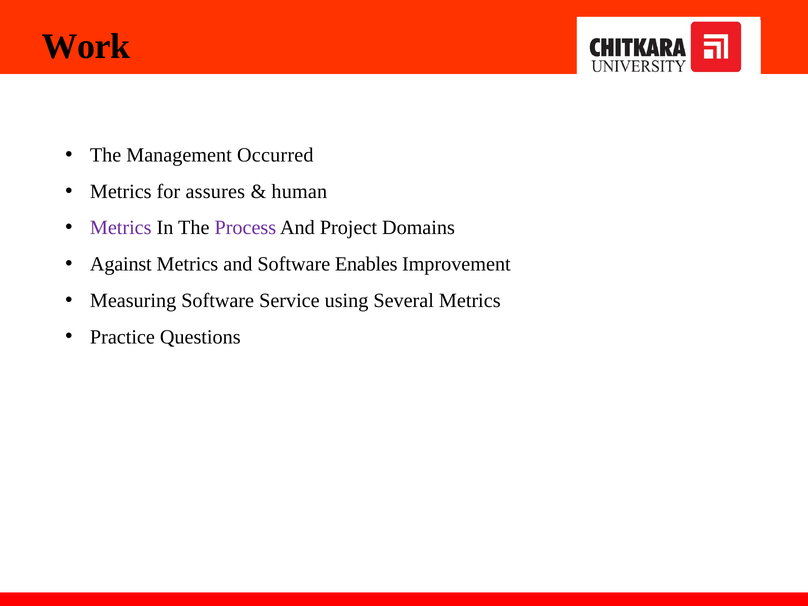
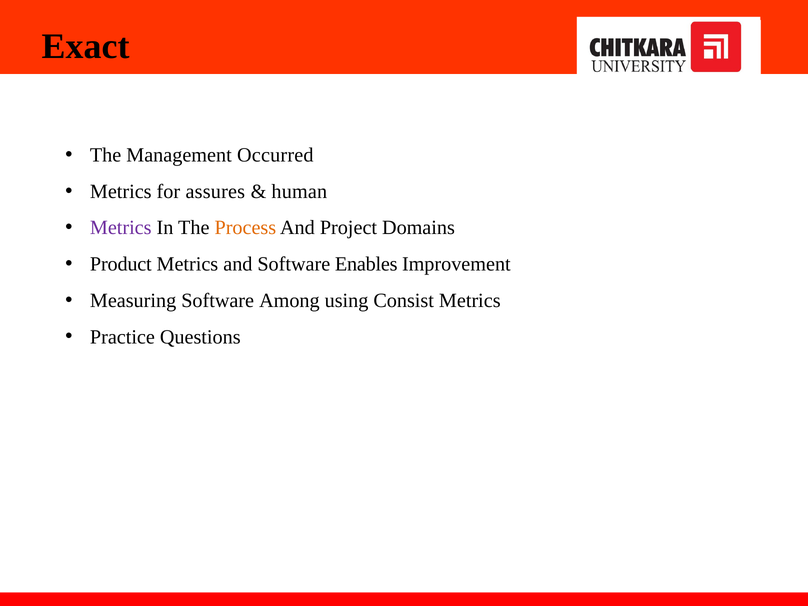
Work: Work -> Exact (86, 46)
Process colour: purple -> orange (245, 228)
Against: Against -> Product (121, 264)
Service: Service -> Among (289, 301)
Several: Several -> Consist (404, 301)
